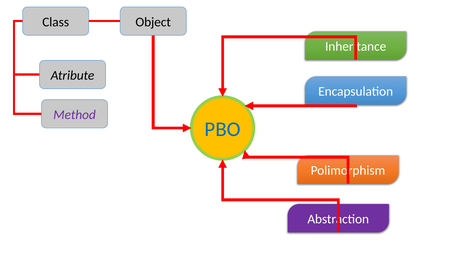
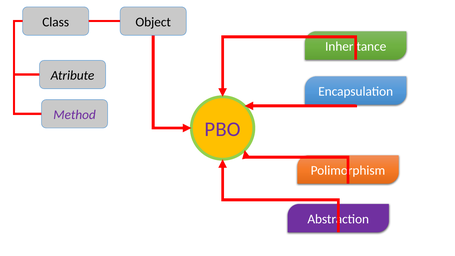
PBO colour: blue -> purple (223, 129)
